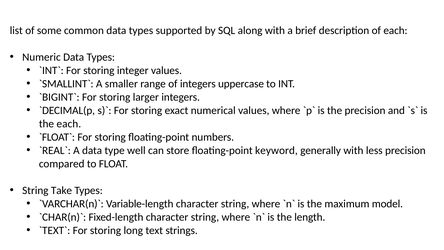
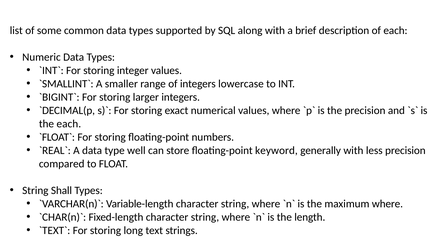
uppercase: uppercase -> lowercase (241, 84)
Take: Take -> Shall (61, 190)
maximum model: model -> where (387, 204)
